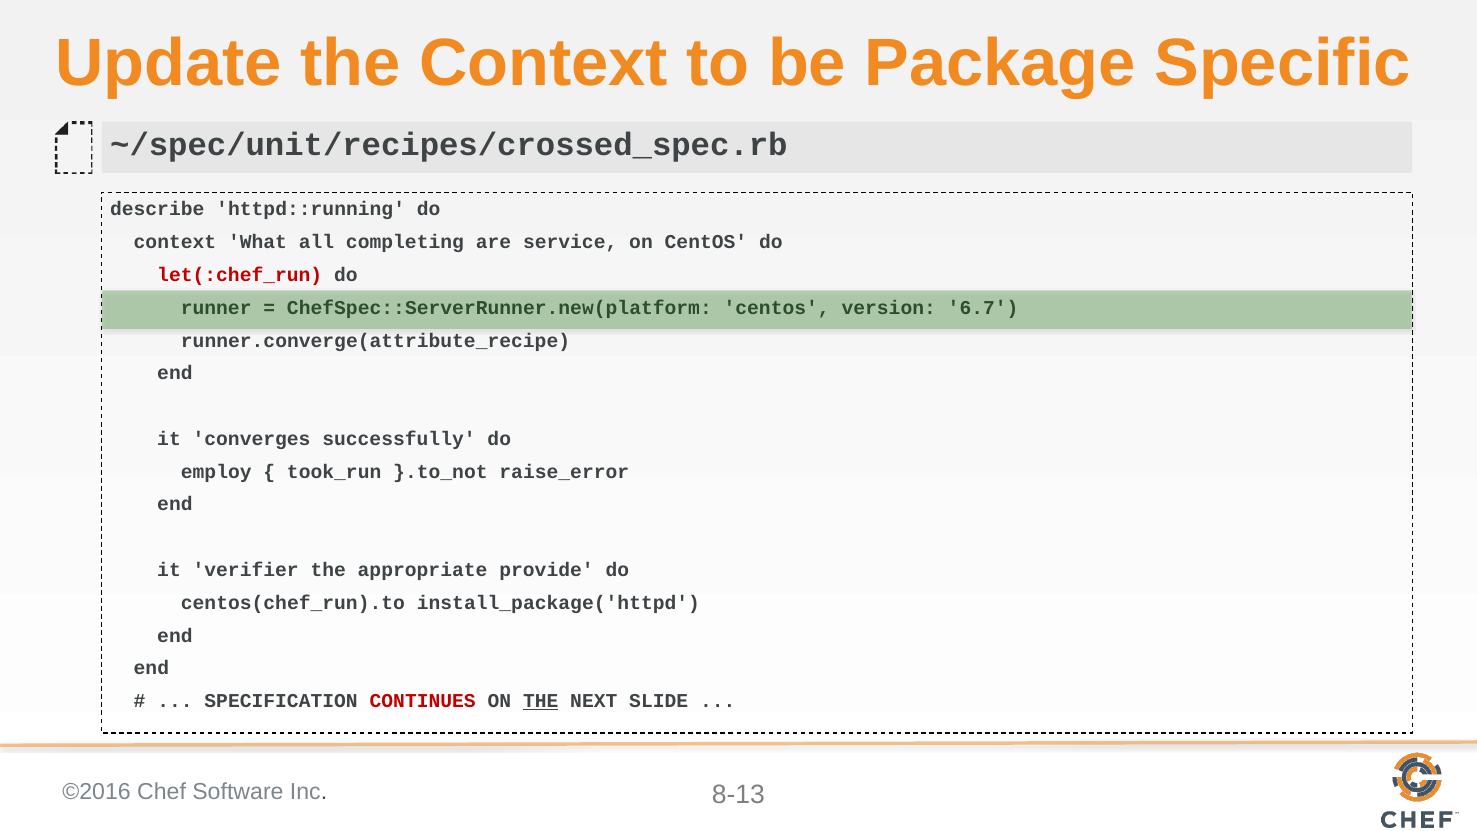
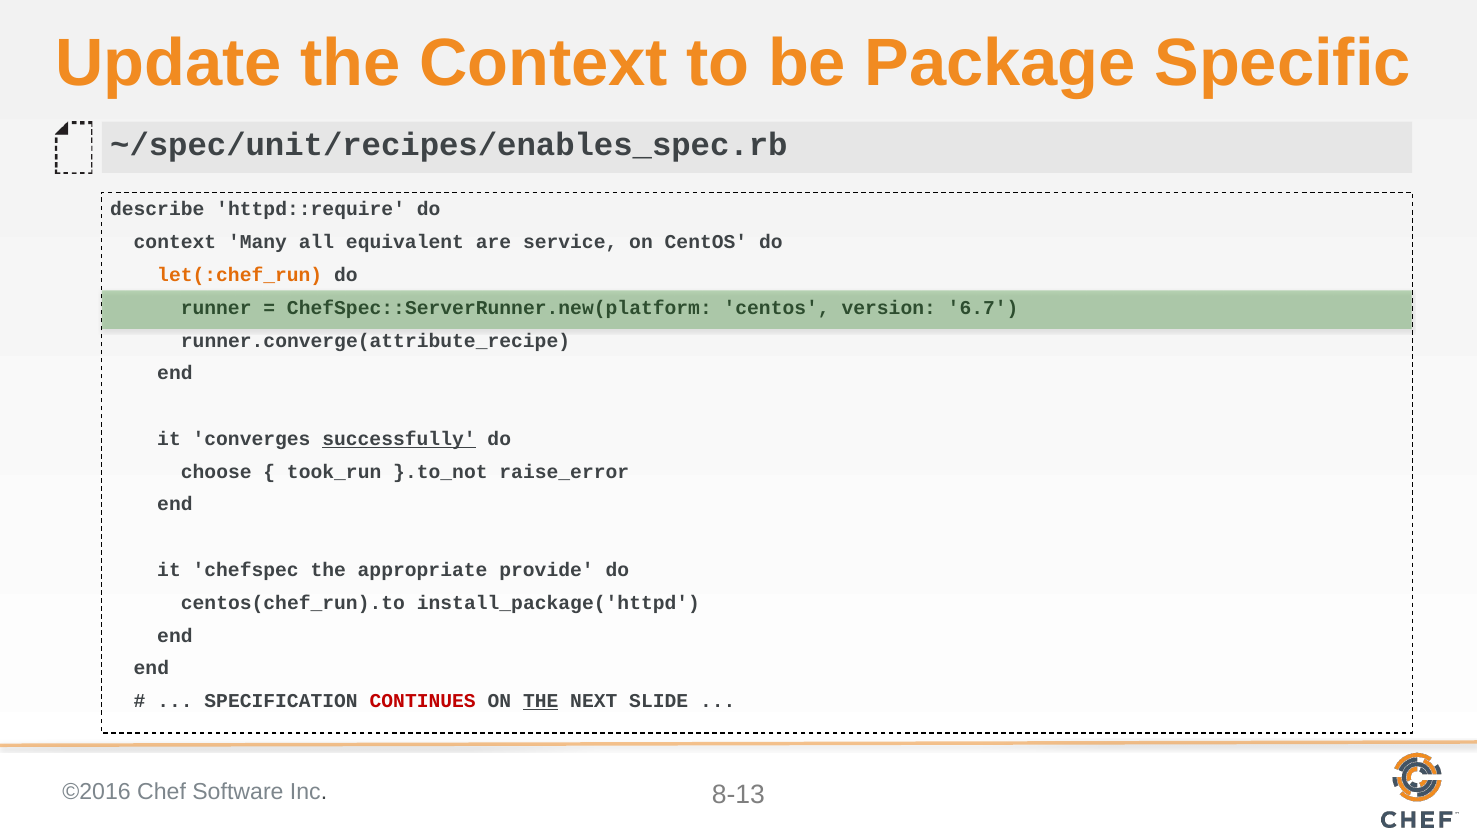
~/spec/unit/recipes/crossed_spec.rb: ~/spec/unit/recipes/crossed_spec.rb -> ~/spec/unit/recipes/enables_spec.rb (449, 145)
httpd::running: httpd::running -> httpd::require (311, 209)
What: What -> Many (257, 242)
completing: completing -> equivalent (405, 242)
let(:chef_run colour: red -> orange (240, 275)
successfully underline: none -> present (399, 439)
employ: employ -> choose (216, 472)
verifier: verifier -> chefspec (246, 570)
